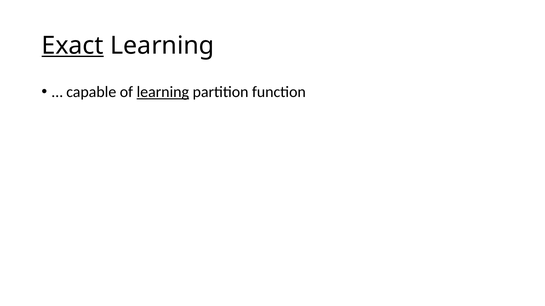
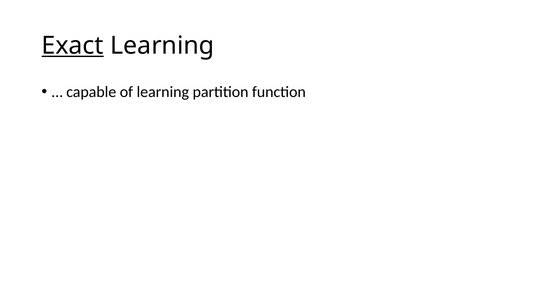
learning underline: present -> none (163, 92)
